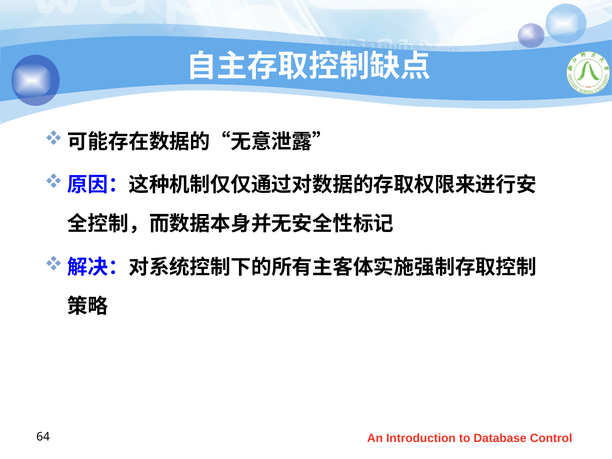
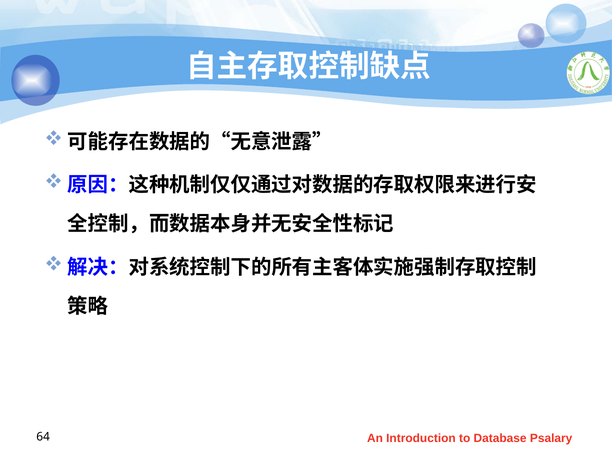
Control: Control -> Psalary (551, 438)
